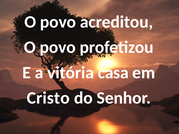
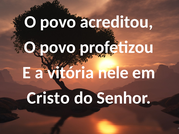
casa: casa -> nele (113, 73)
